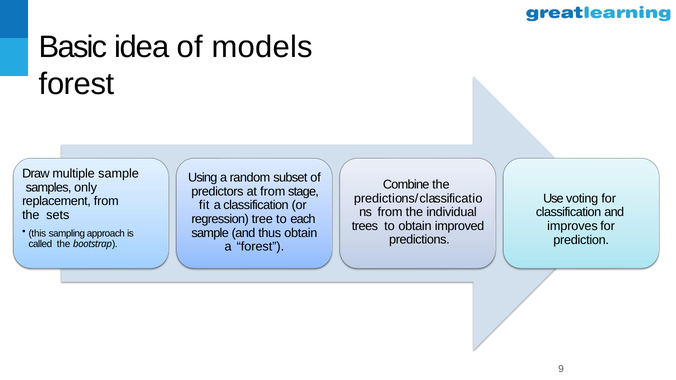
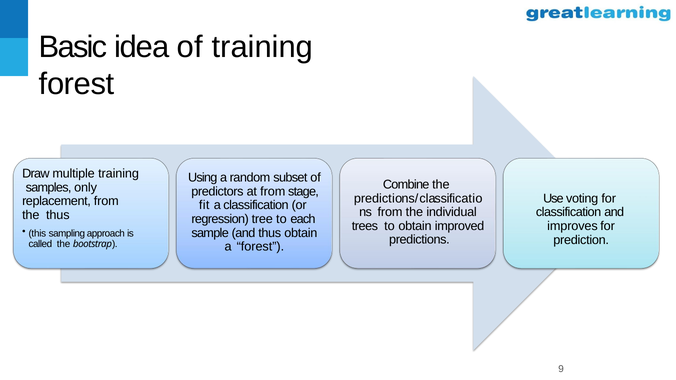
of models: models -> training (262, 47)
multiple sample: sample -> training (119, 174)
the sets: sets -> thus (58, 215)
